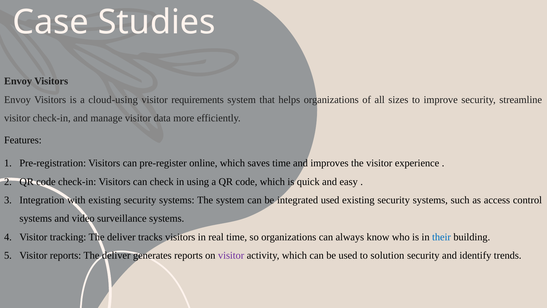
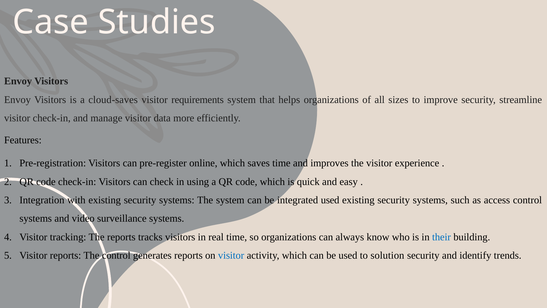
cloud-using: cloud-using -> cloud-saves (113, 100)
tracking The deliver: deliver -> reports (121, 237)
reports The deliver: deliver -> control (116, 255)
visitor colour: purple -> blue (231, 255)
